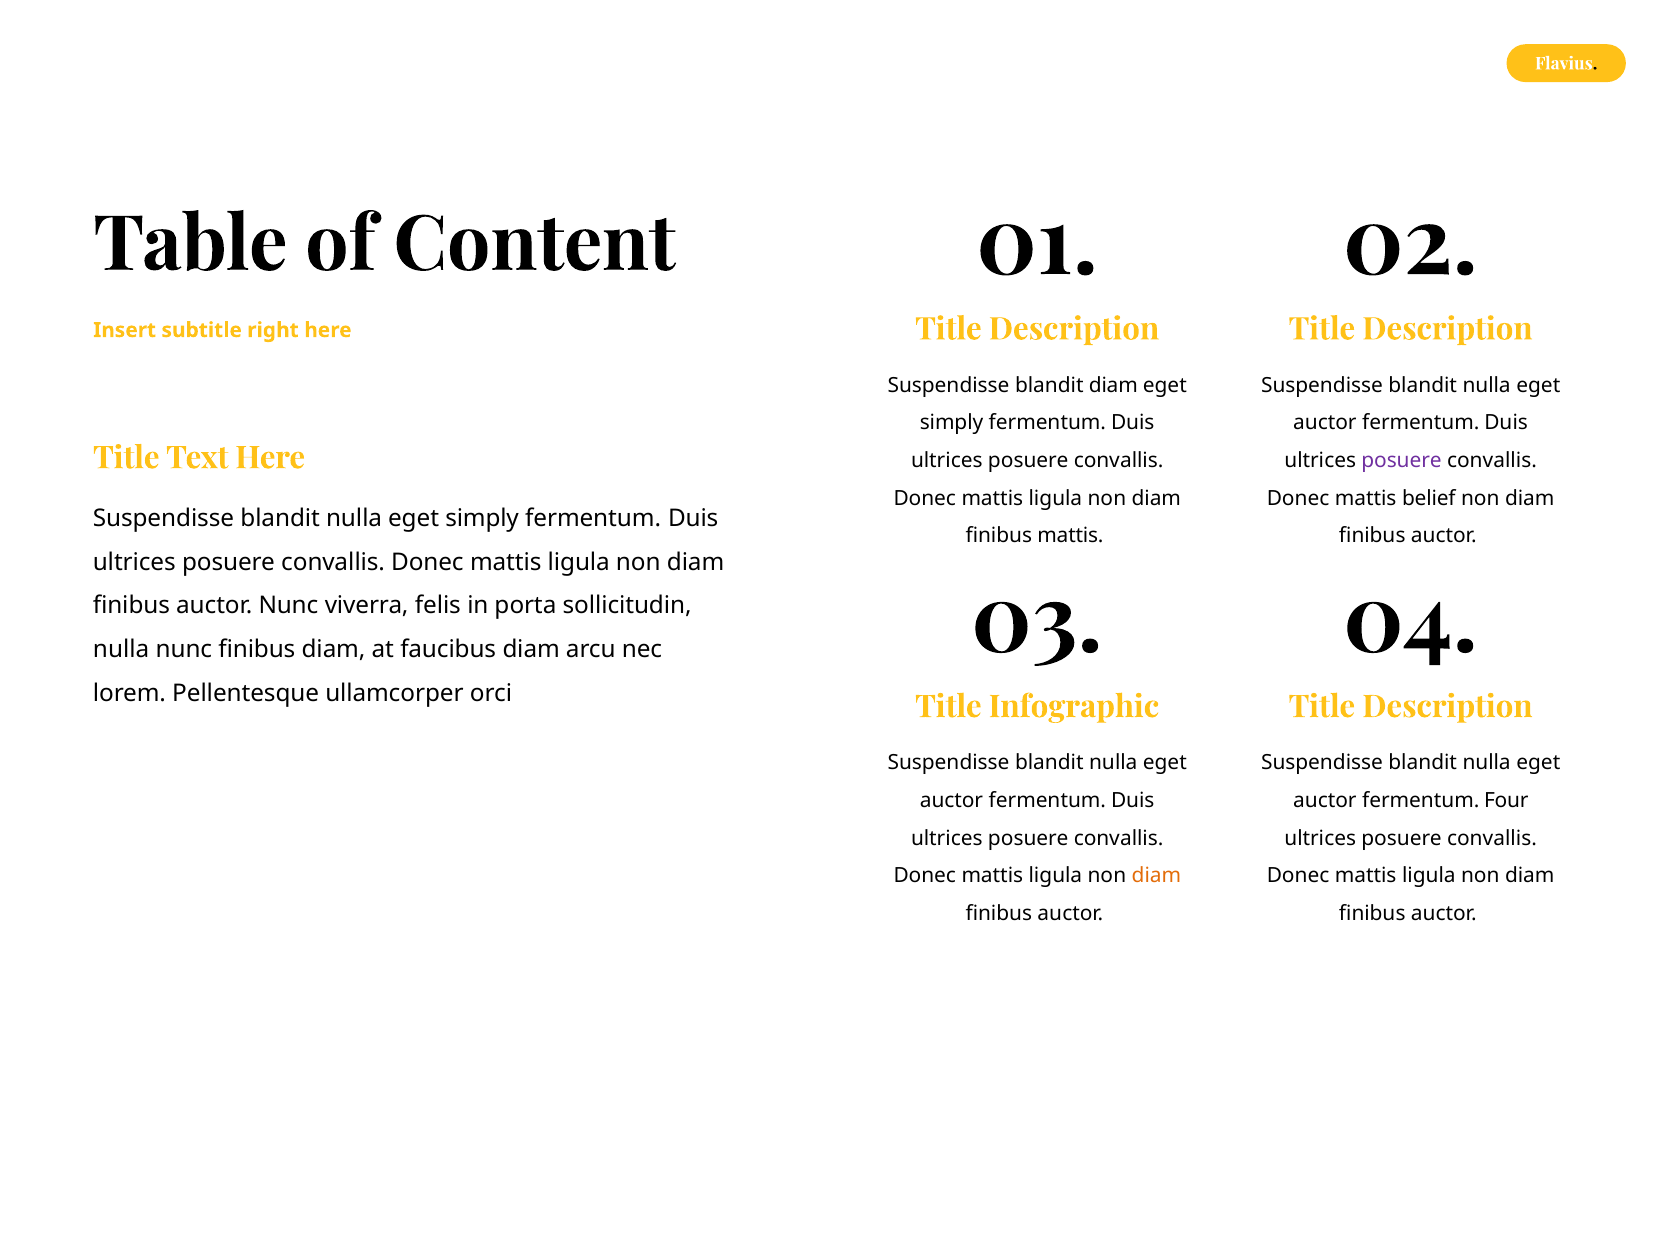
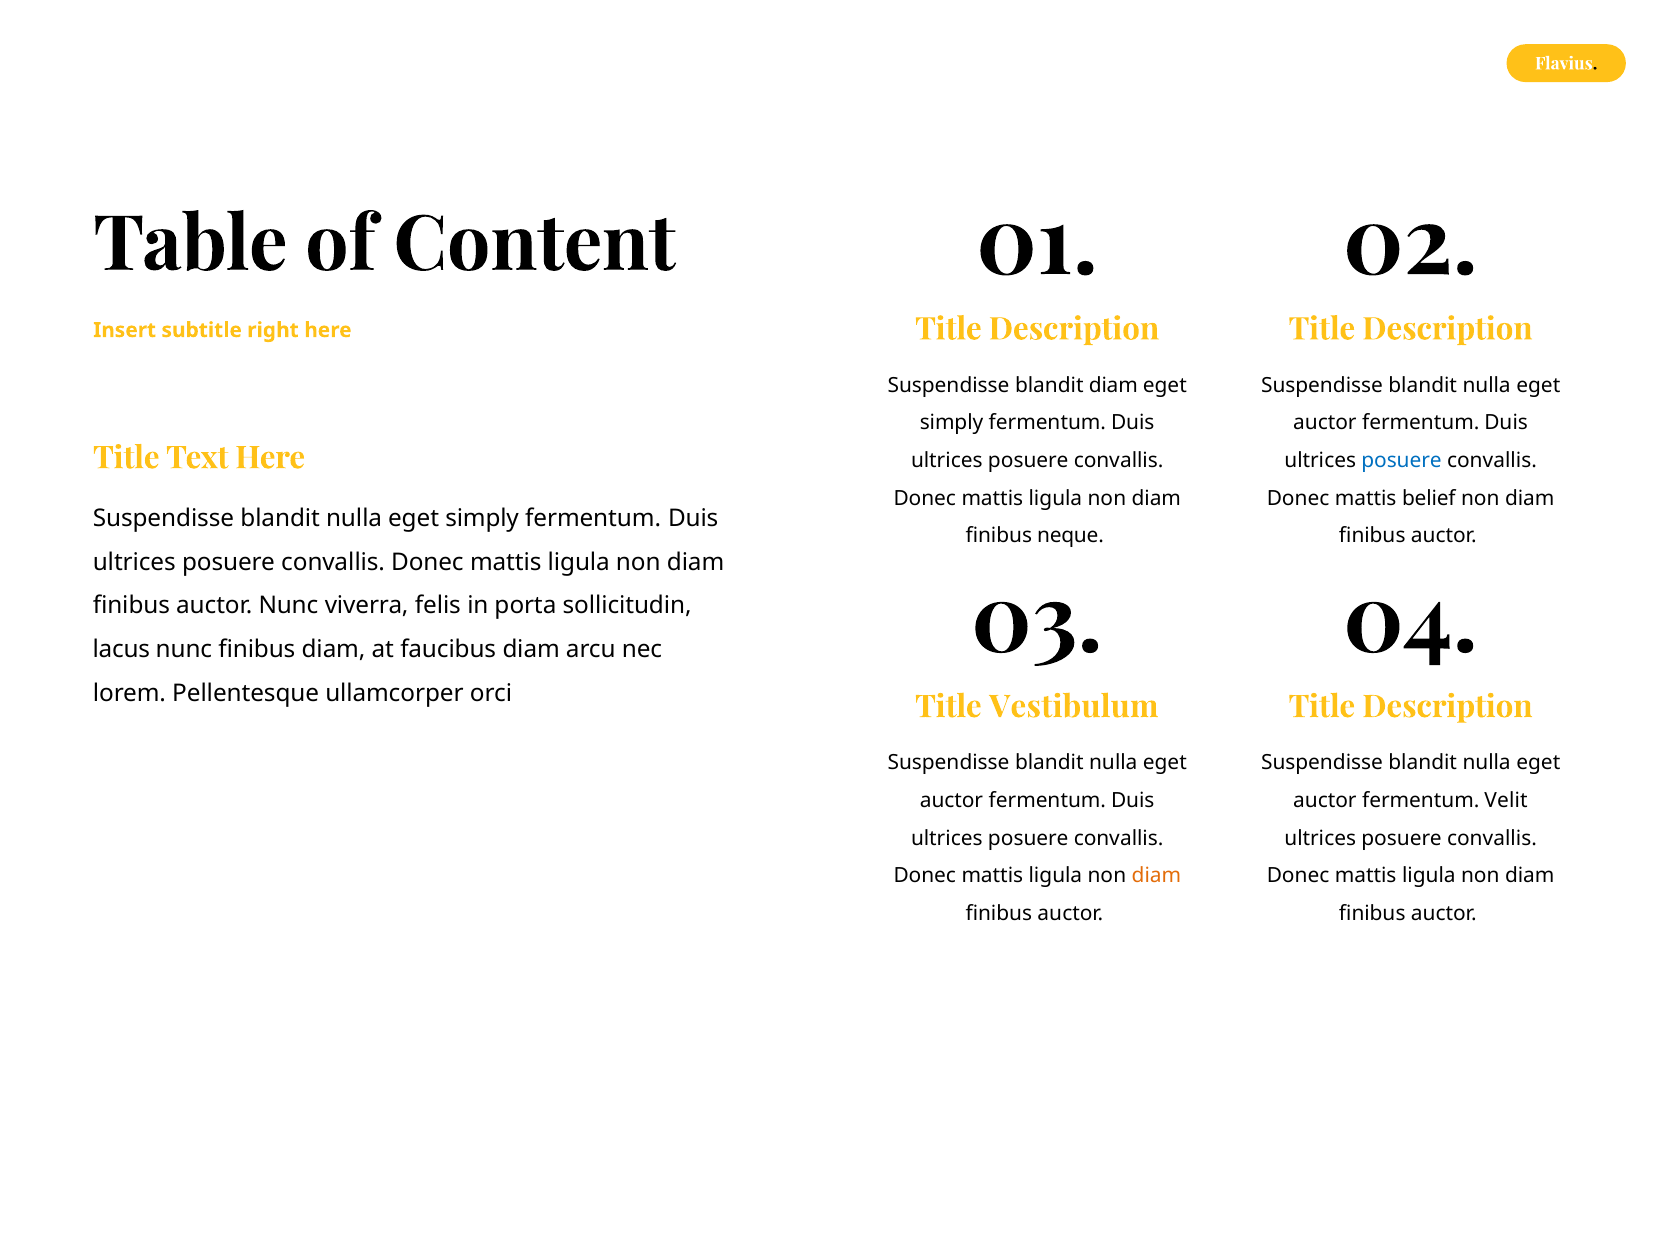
posuere colour: purple -> blue (1402, 461)
finibus mattis: mattis -> neque (1070, 536)
nulla: nulla -> lacus (121, 650)
Infographic: Infographic -> Vestibulum (1074, 707)
Four: Four -> Velit (1506, 801)
